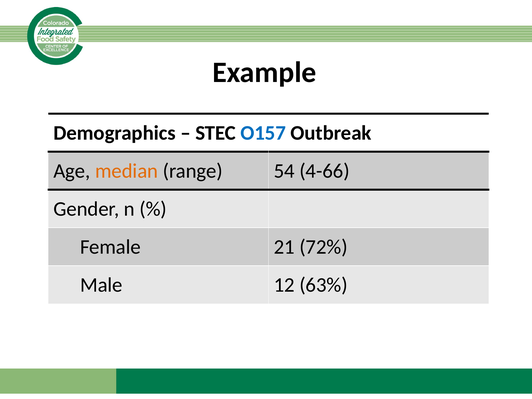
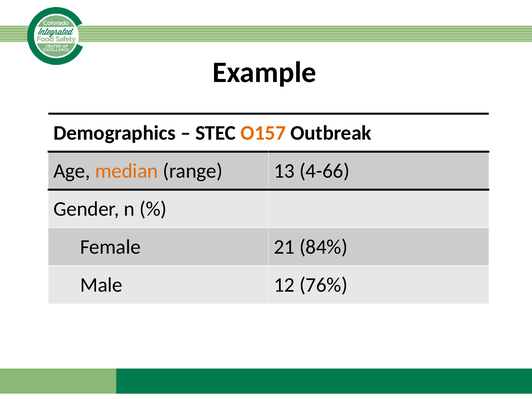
O157 colour: blue -> orange (263, 133)
54: 54 -> 13 (284, 171)
72%: 72% -> 84% (324, 247)
63%: 63% -> 76% (324, 285)
